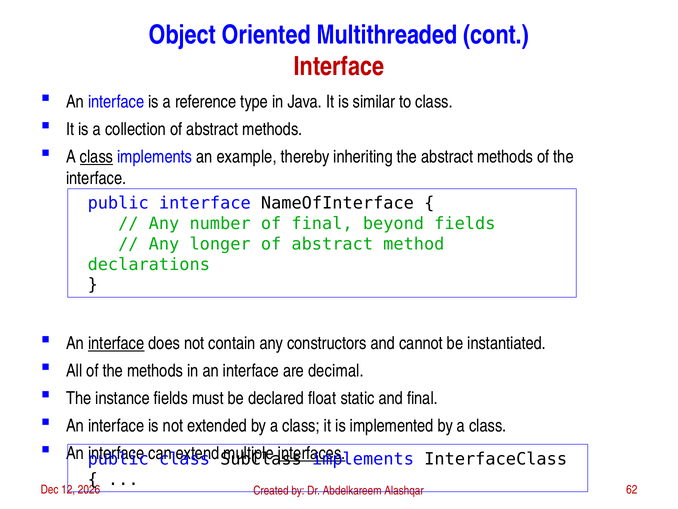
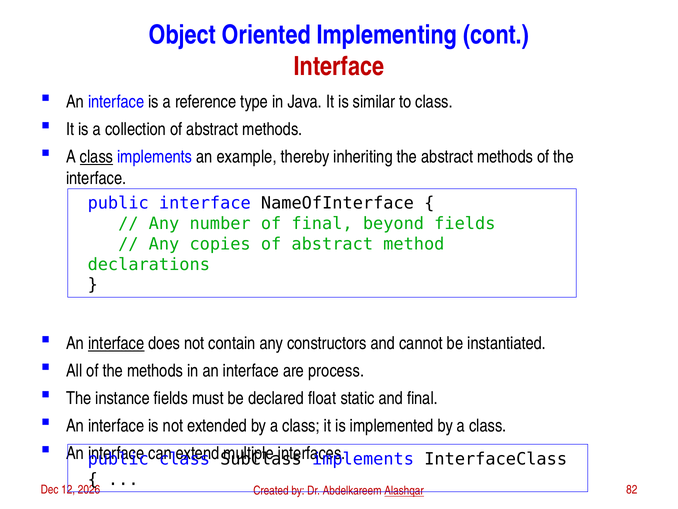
Multithreaded: Multithreaded -> Implementing (387, 35)
longer: longer -> copies (220, 244)
decimal: decimal -> process (336, 371)
interfaces underline: present -> none (312, 453)
62: 62 -> 82 (632, 489)
Alashqar underline: none -> present (404, 490)
